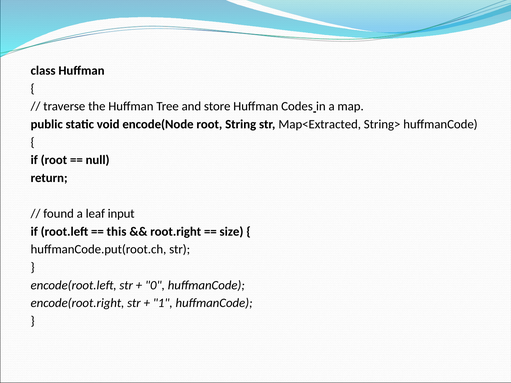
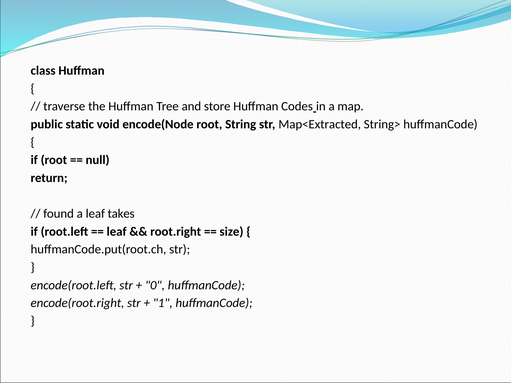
input: input -> takes (121, 214)
this: this -> leaf (117, 232)
